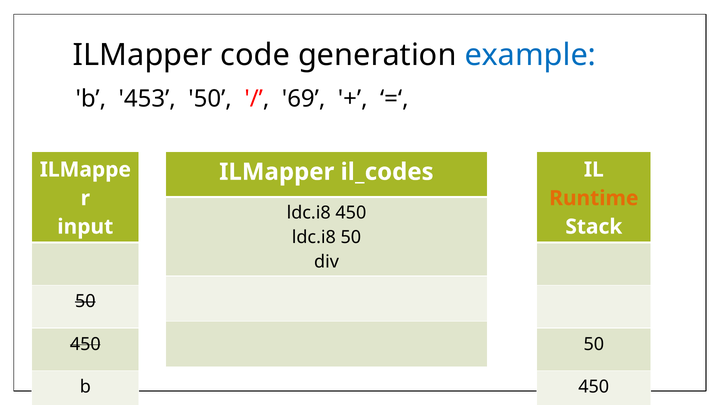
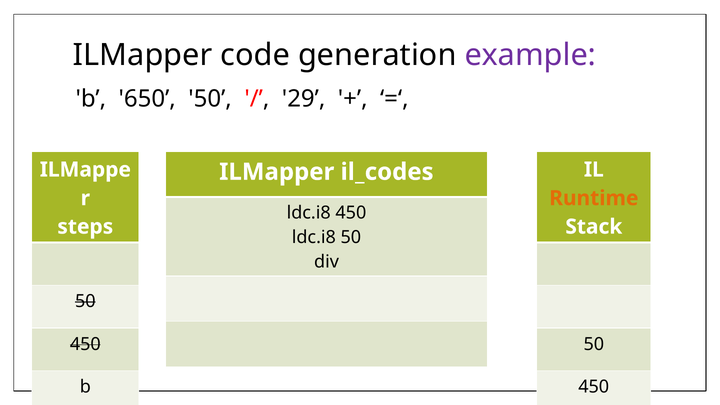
example colour: blue -> purple (530, 55)
453: 453 -> 650 (147, 99)
69: 69 -> 29 (304, 99)
input: input -> steps (85, 227)
